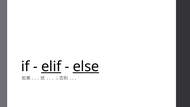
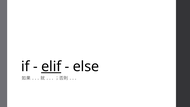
else underline: present -> none (86, 66)
